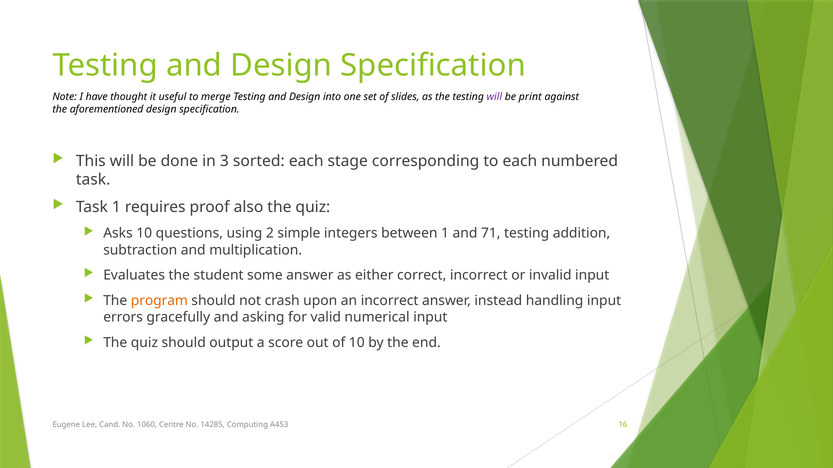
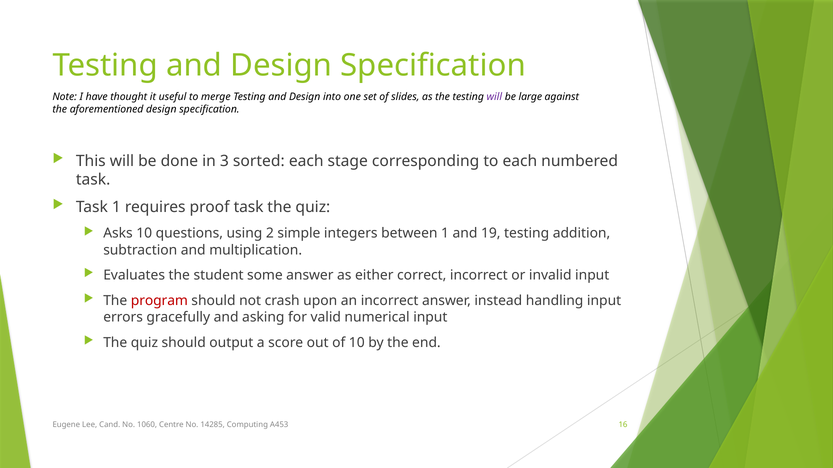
print: print -> large (530, 97)
proof also: also -> task (249, 207)
71: 71 -> 19 (491, 234)
program colour: orange -> red (159, 301)
